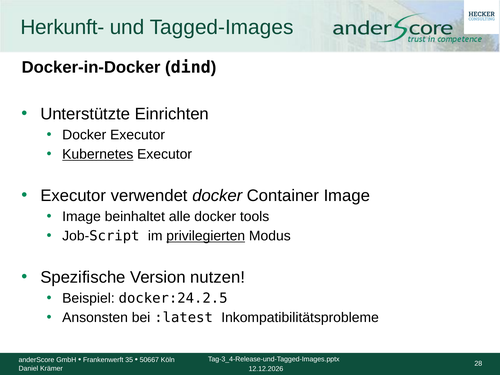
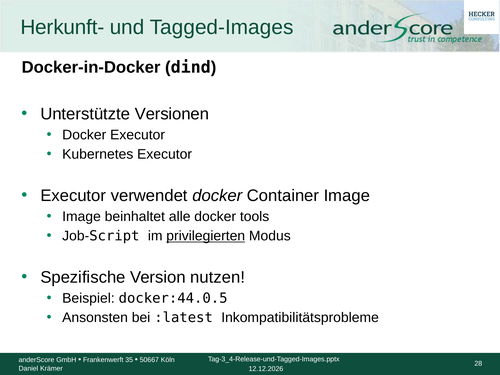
Einrichten: Einrichten -> Versionen (172, 114)
Kubernetes underline: present -> none (98, 154)
docker:24.2.5: docker:24.2.5 -> docker:44.0.5 (173, 298)
